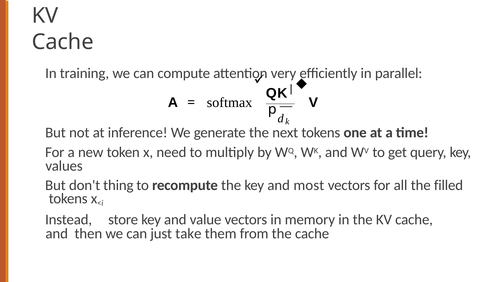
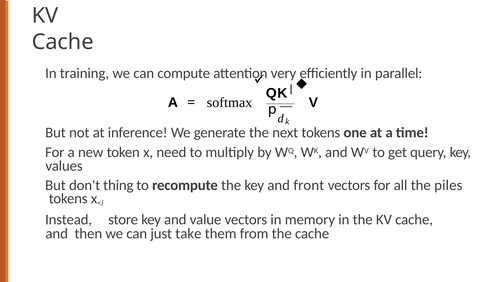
most: most -> front (309, 186)
filled: filled -> piles (448, 186)
